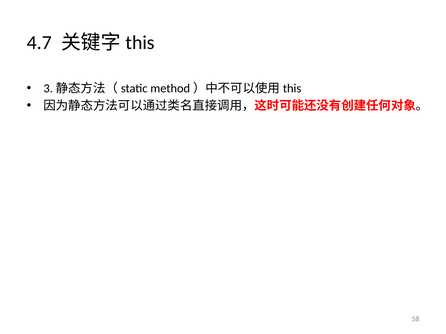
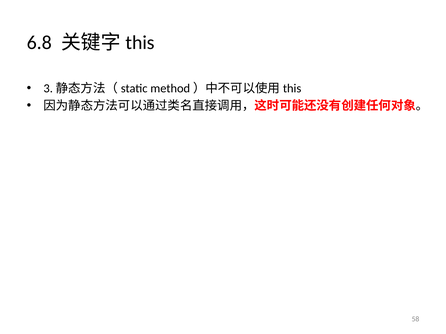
4.7: 4.7 -> 6.8 (39, 43)
